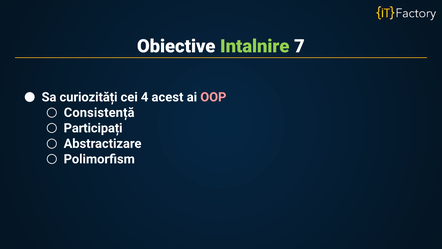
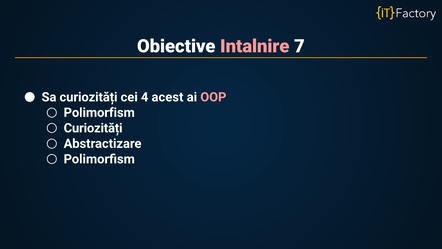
Intalnire colour: light green -> pink (255, 46)
Consistență: Consistență -> Polimorfism (99, 112)
Participați: Participați -> Curiozități (93, 128)
